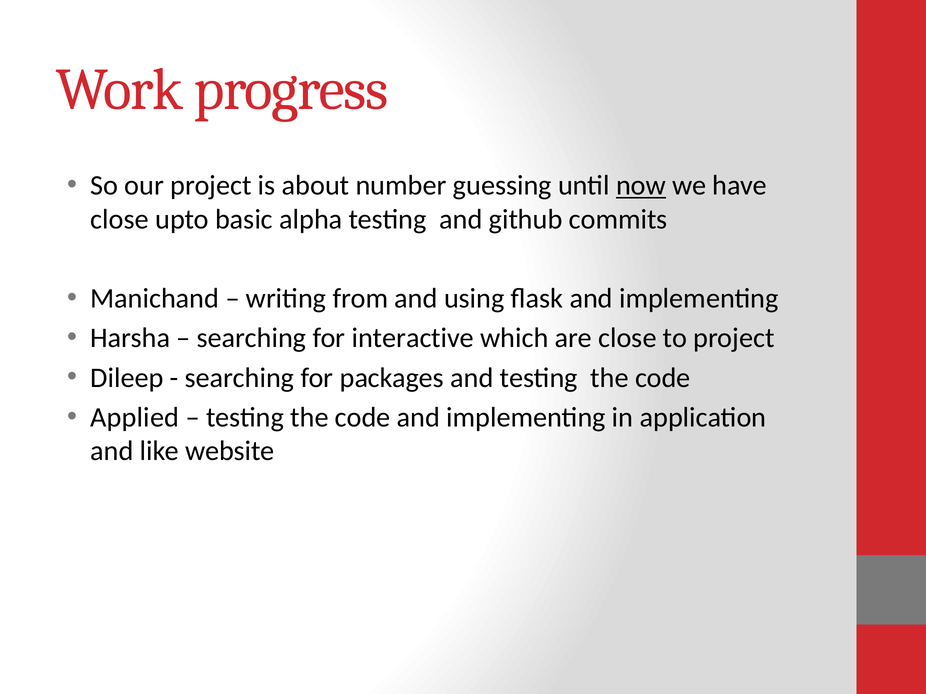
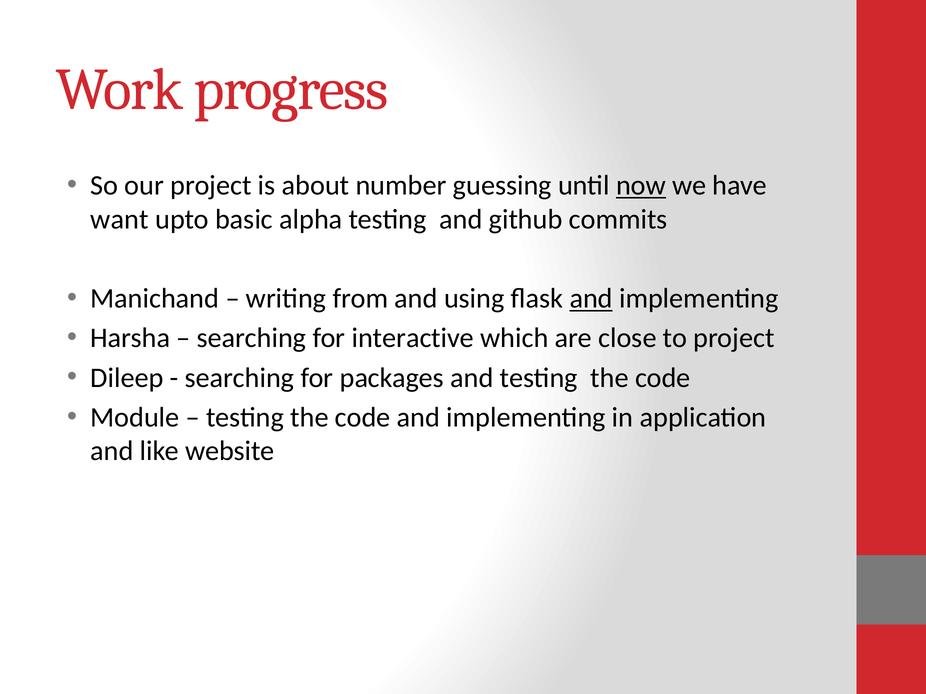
close: close -> want (119, 220)
and underline: none -> present (591, 299)
Applied: Applied -> Module (135, 418)
